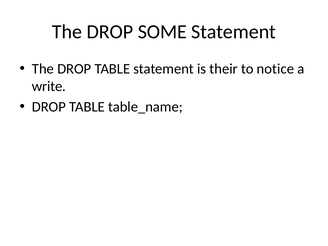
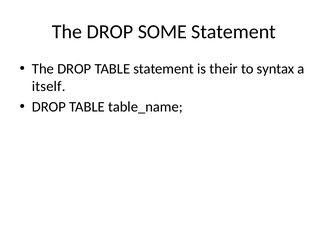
notice: notice -> syntax (276, 69)
write: write -> itself (49, 86)
